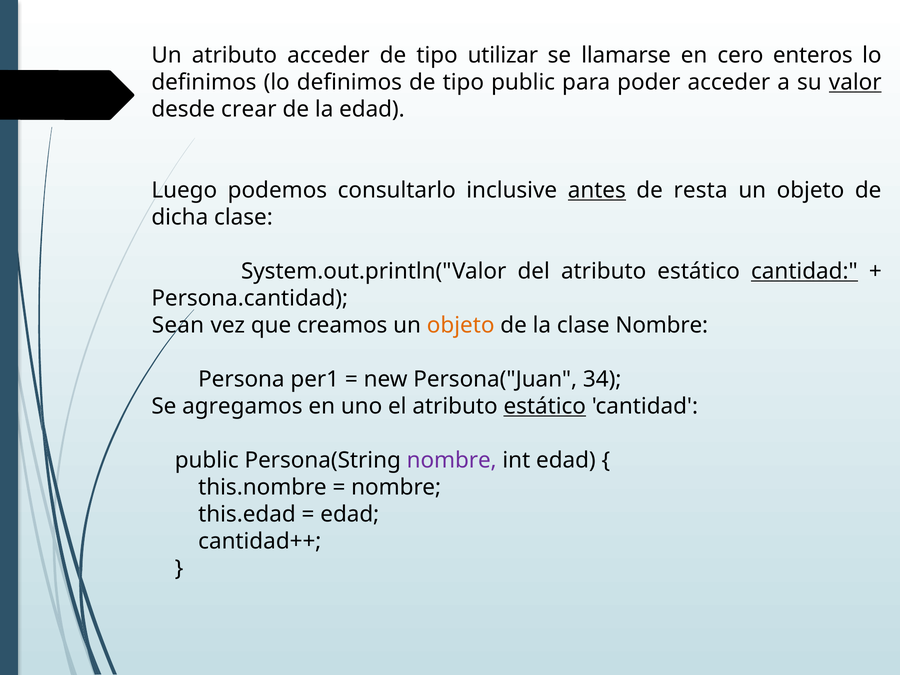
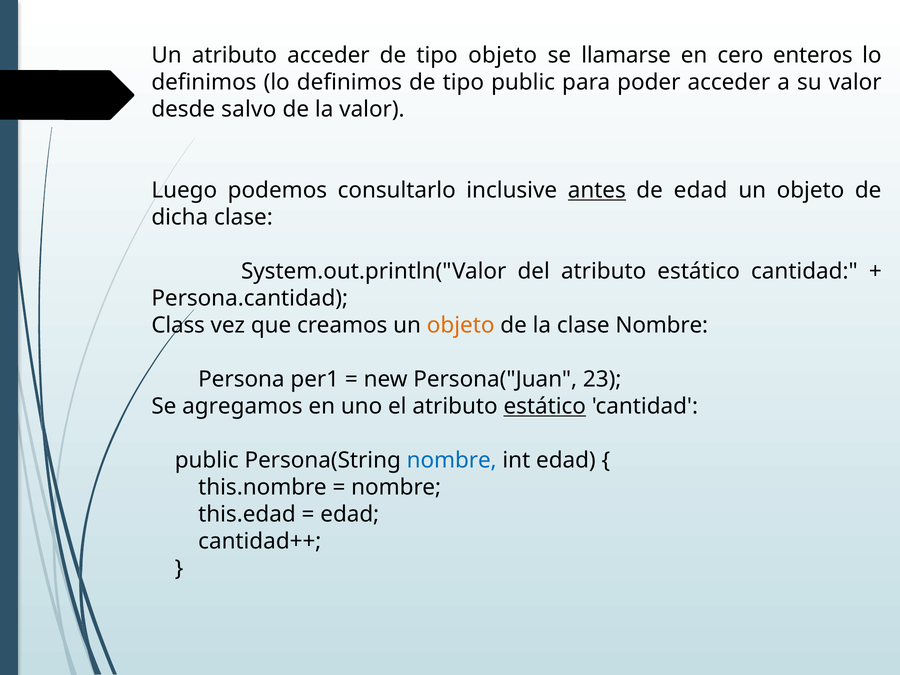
tipo utilizar: utilizar -> objeto (503, 55)
valor underline: present -> none (855, 82)
crear: crear -> salvo (249, 109)
la edad: edad -> valor (372, 109)
de resta: resta -> edad (701, 190)
cantidad underline: present -> none (804, 271)
Sean: Sean -> Class (178, 325)
34: 34 -> 23 (602, 379)
nombre colour: purple -> blue (452, 460)
